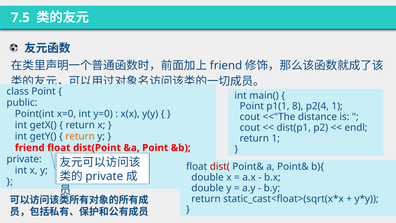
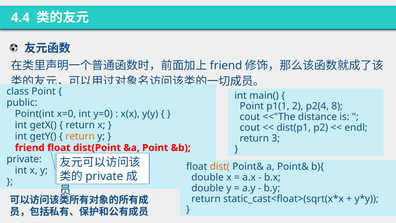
7.5: 7.5 -> 4.4 (20, 18)
8: 8 -> 2 (298, 106)
p2(4 1: 1 -> 8 (337, 106)
return 1: 1 -> 3 (276, 138)
dist( colour: red -> orange (220, 166)
